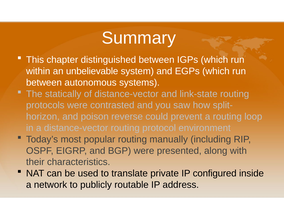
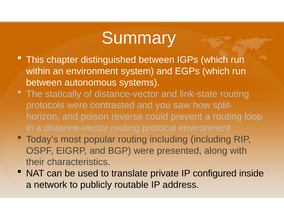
an unbelievable: unbelievable -> environment (92, 71)
routing manually: manually -> including (169, 139)
